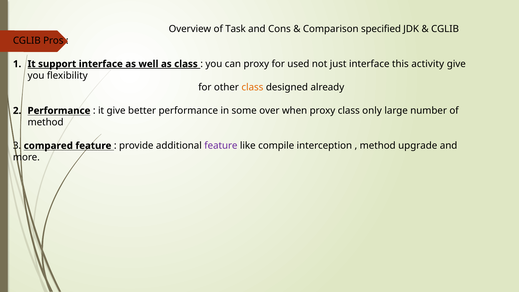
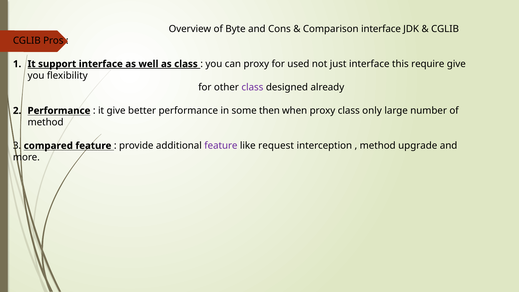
Task: Task -> Byte (235, 29)
Comparison specified: specified -> interface (381, 29)
activity: activity -> require (428, 64)
class colour: orange -> purple (252, 87)
over: over -> then (269, 111)
compile: compile -> request (276, 146)
